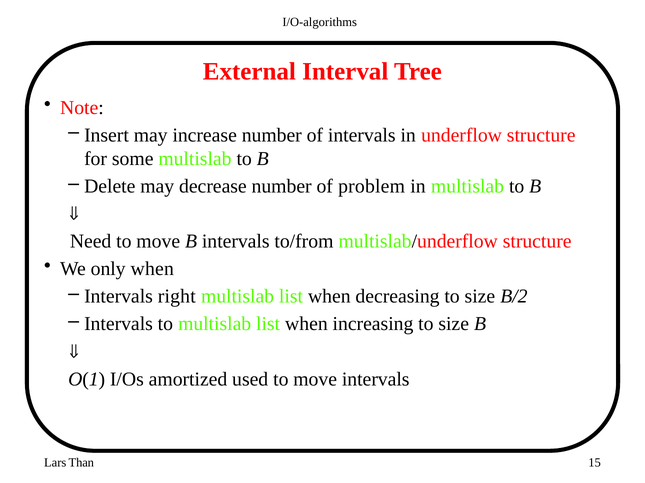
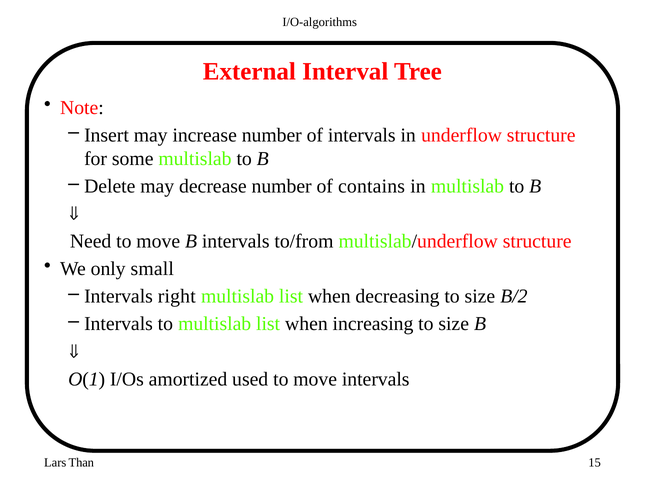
problem: problem -> contains (372, 187)
only when: when -> small (152, 269)
